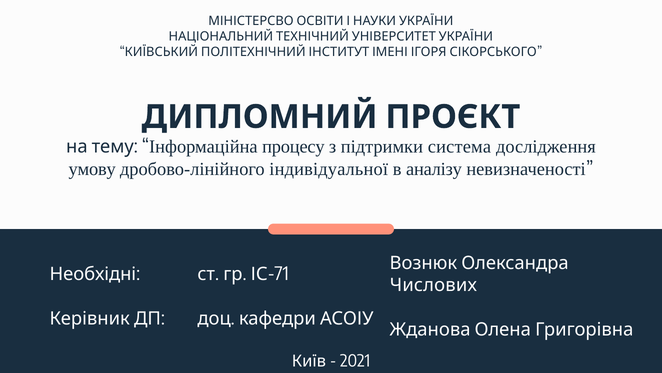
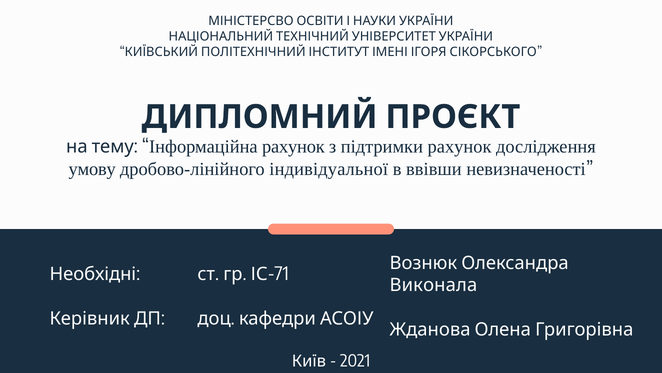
Інформаційна процесу: процесу -> рахунок (293, 147)
підтримки система: система -> рахунок (460, 147)
аналізу: аналізу -> ввівши (434, 169)
Числових: Числових -> Виконала (433, 285)
